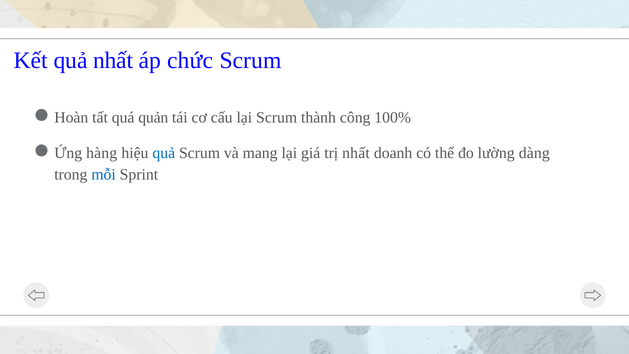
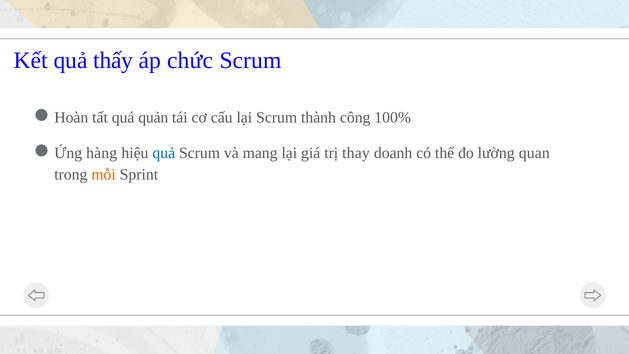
quả nhất: nhất -> thấy (113, 60)
trị nhất: nhất -> thay (356, 153)
dàng: dàng -> quan (534, 153)
mỗi colour: blue -> orange (104, 175)
